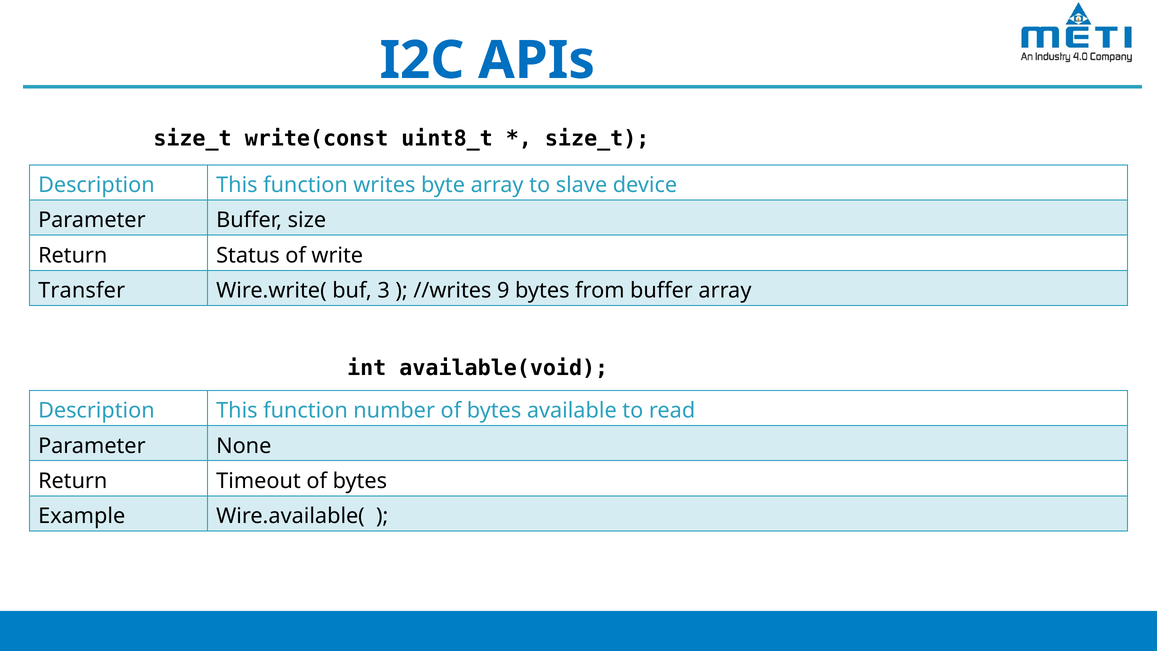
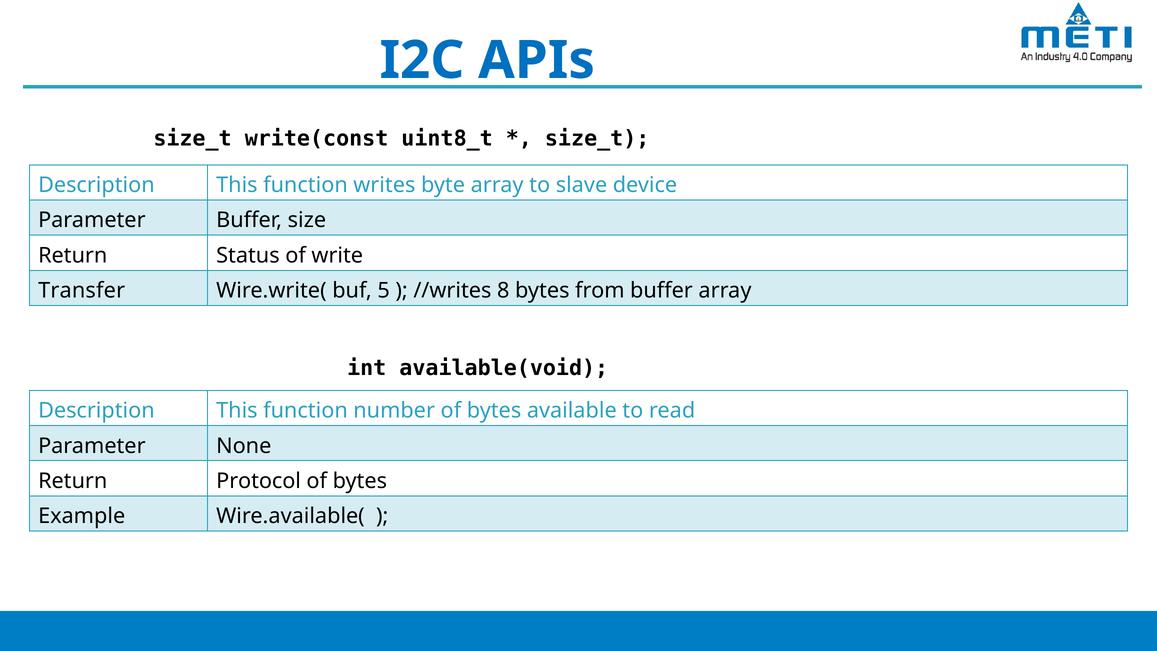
3: 3 -> 5 (384, 291)
9: 9 -> 8 (503, 291)
Timeout: Timeout -> Protocol (259, 481)
